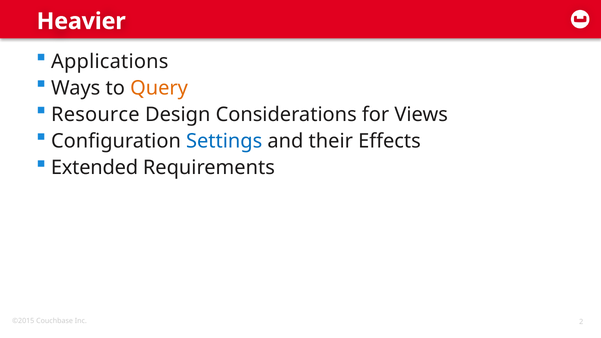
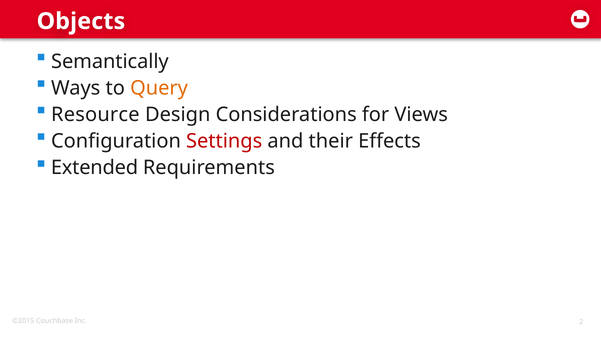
Heavier: Heavier -> Objects (81, 21)
Applications: Applications -> Semantically (110, 62)
Settings colour: blue -> red (224, 141)
